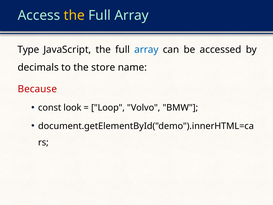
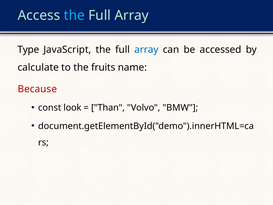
the colour: yellow -> light blue (74, 15)
decimals: decimals -> calculate (38, 67)
store: store -> fruits (103, 67)
Loop: Loop -> Than (108, 108)
